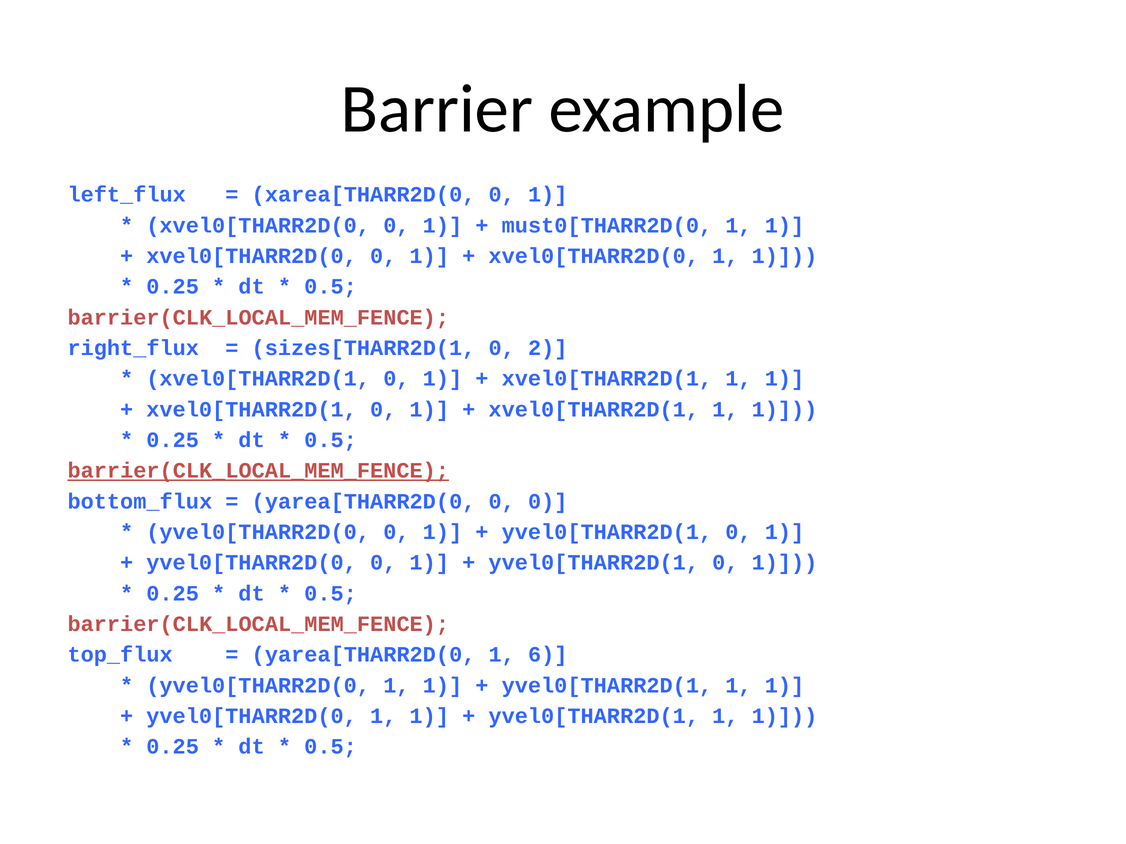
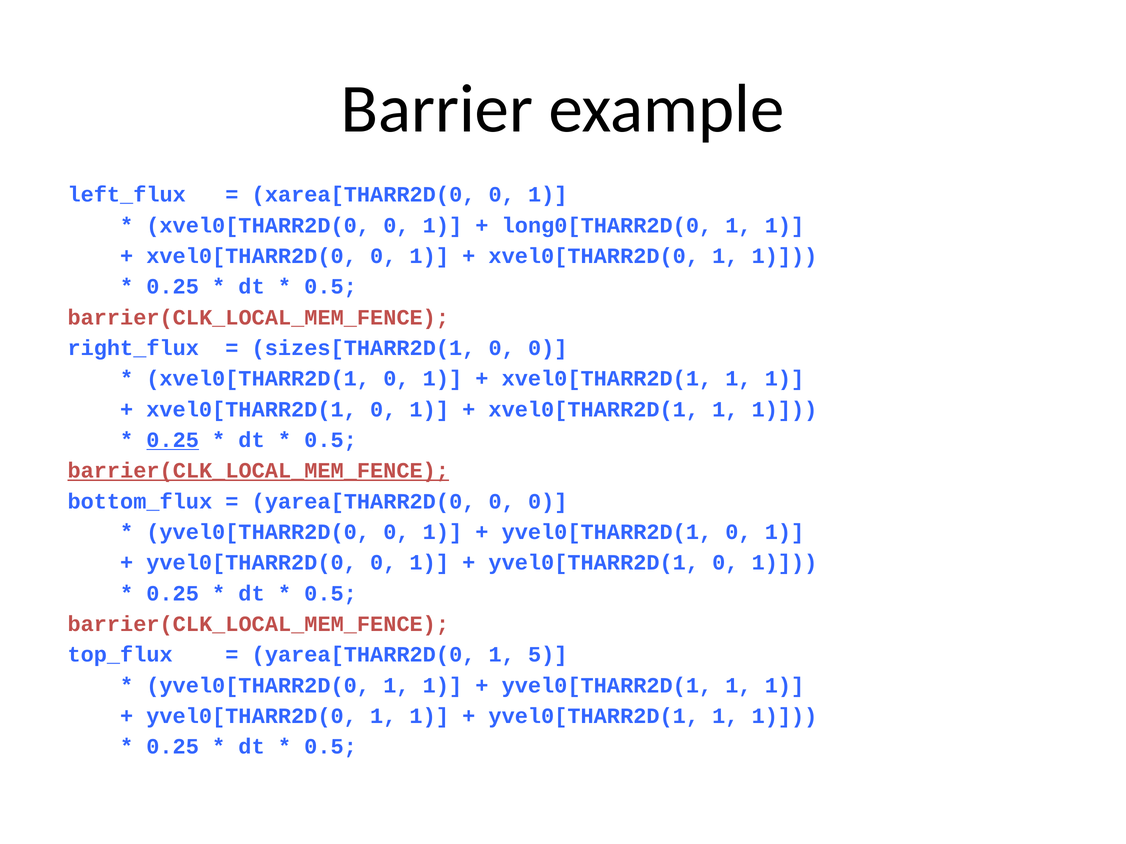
must0[THARR2D(0: must0[THARR2D(0 -> long0[THARR2D(0 (607, 226)
2: 2 -> 0 (548, 348)
0.25 underline: none -> present (173, 440)
6: 6 -> 5 (548, 655)
